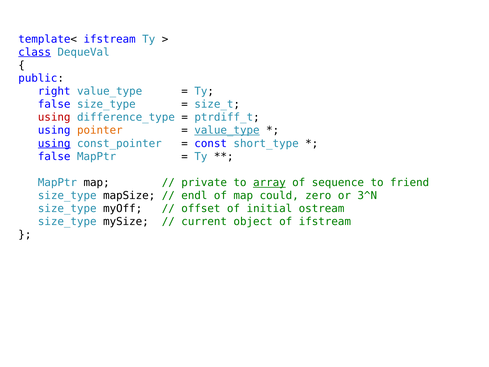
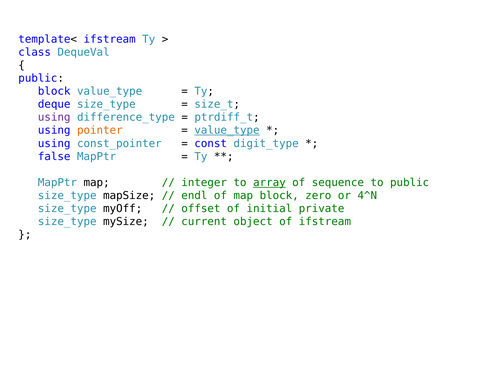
class underline: present -> none (35, 52)
right: right -> block (54, 91)
false: false -> deque (54, 104)
using colour: red -> purple (54, 117)
using underline: present -> none (54, 143)
short_type: short_type -> digit_type (266, 143)
private: private -> integer (204, 182)
to friend: friend -> public (410, 182)
map could: could -> block (279, 195)
3^N: 3^N -> 4^N (367, 195)
ostream: ostream -> private (322, 208)
